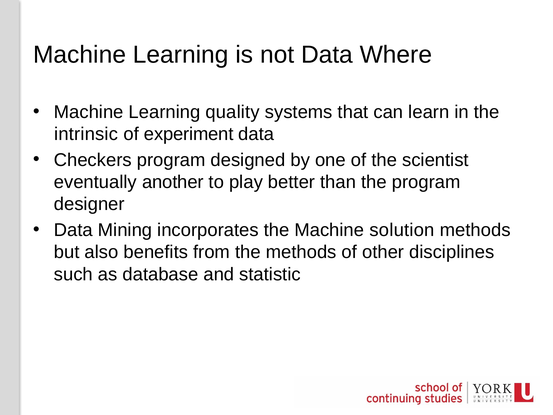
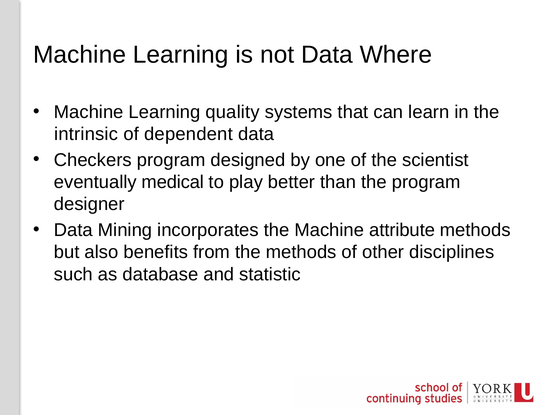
experiment: experiment -> dependent (189, 134)
another: another -> medical (173, 182)
solution: solution -> attribute (402, 230)
